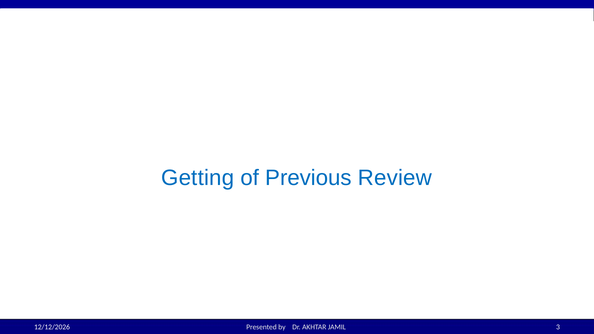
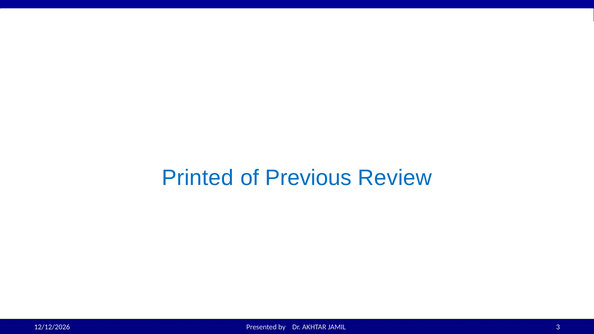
Getting: Getting -> Printed (198, 178)
